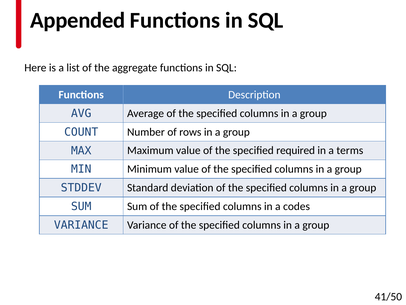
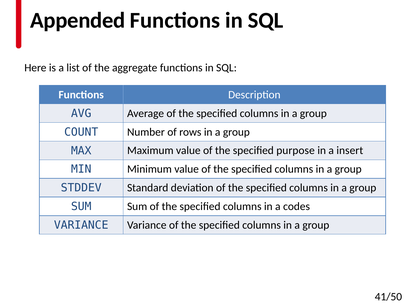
required: required -> purpose (296, 150)
terms: terms -> insert (350, 150)
